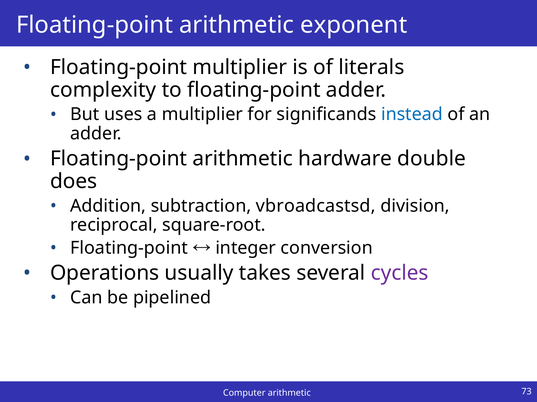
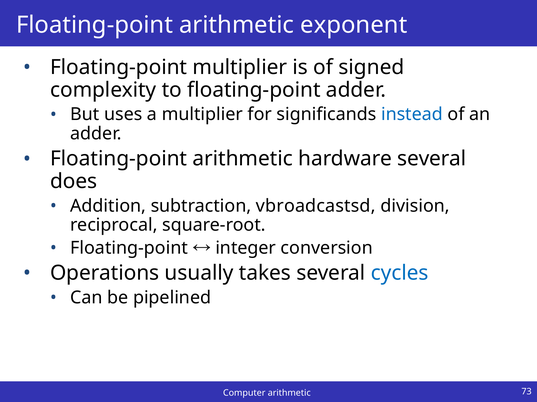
literals: literals -> signed (371, 68)
hardware double: double -> several (432, 159)
cycles colour: purple -> blue (400, 273)
